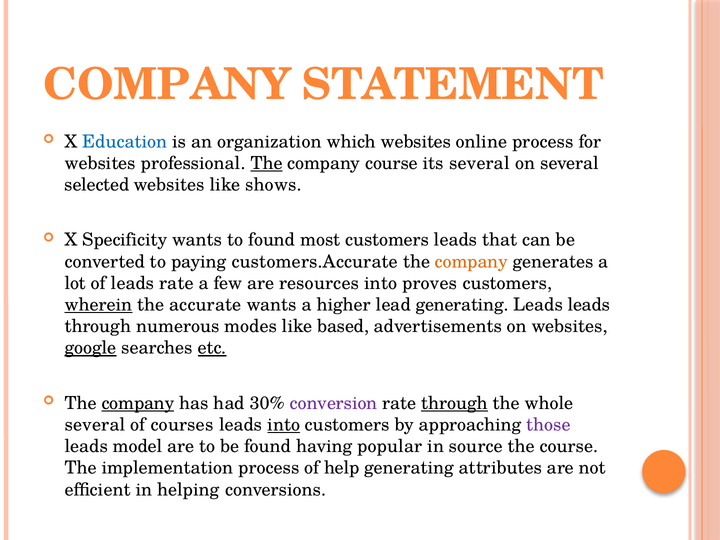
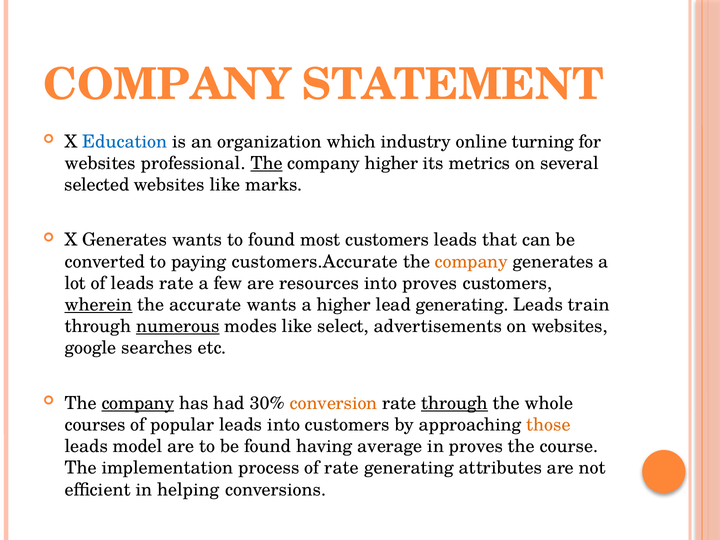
which websites: websites -> industry (416, 142)
online process: process -> turning (543, 142)
company course: course -> higher (392, 163)
its several: several -> metrics (479, 163)
shows: shows -> marks (274, 185)
X Specificity: Specificity -> Generates (125, 240)
Leads leads: leads -> train (589, 305)
numerous underline: none -> present (178, 326)
based: based -> select (343, 326)
google underline: present -> none (91, 348)
etc underline: present -> none (212, 348)
conversion colour: purple -> orange (334, 403)
several: several -> courses (95, 425)
courses: courses -> popular (182, 425)
into underline: present -> none (284, 425)
those colour: purple -> orange (548, 425)
popular: popular -> average (390, 446)
in source: source -> proves (476, 446)
of help: help -> rate (342, 468)
